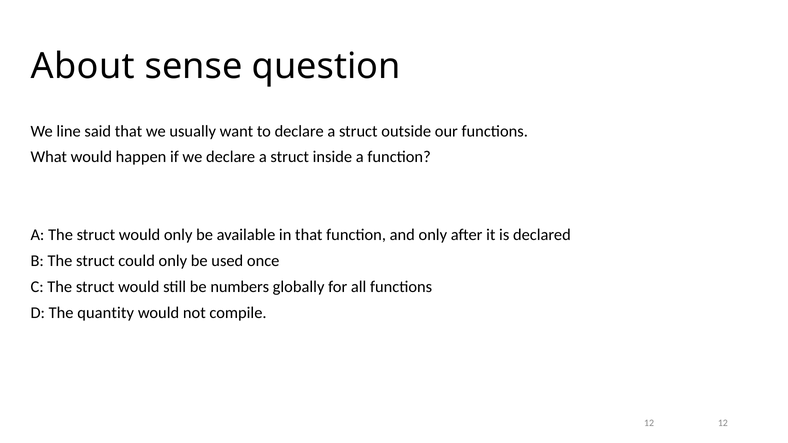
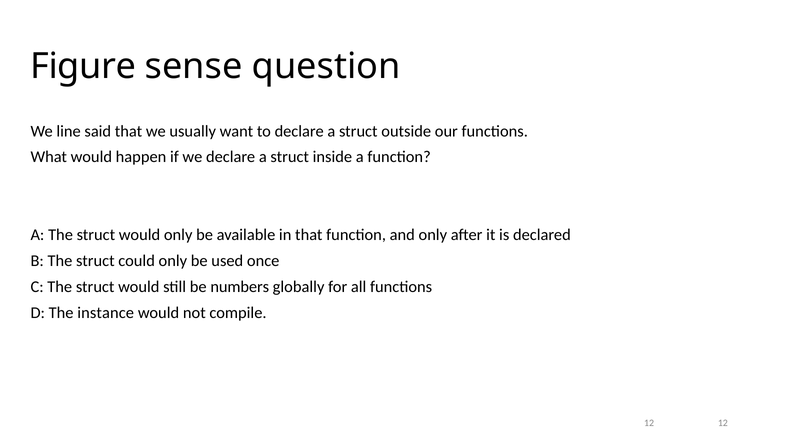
About: About -> Figure (83, 66)
quantity: quantity -> instance (106, 313)
